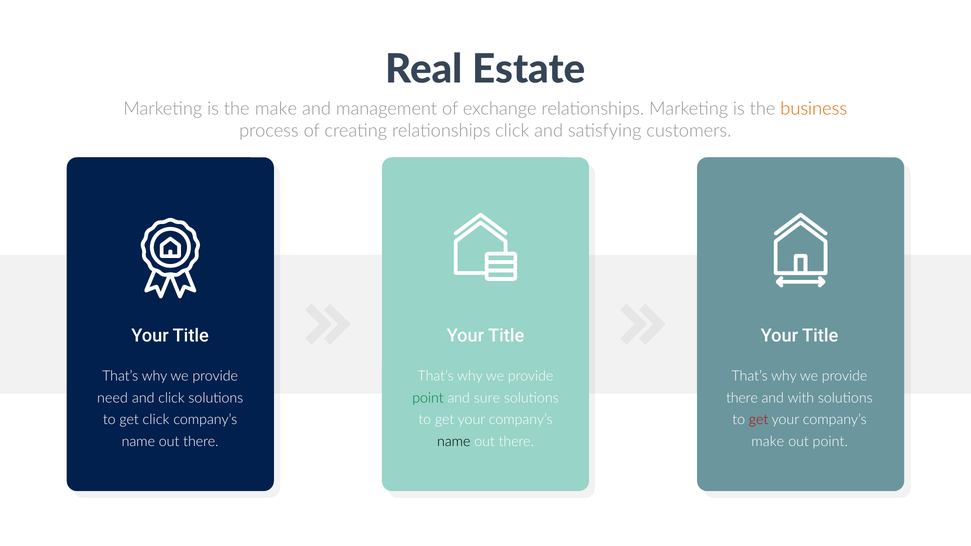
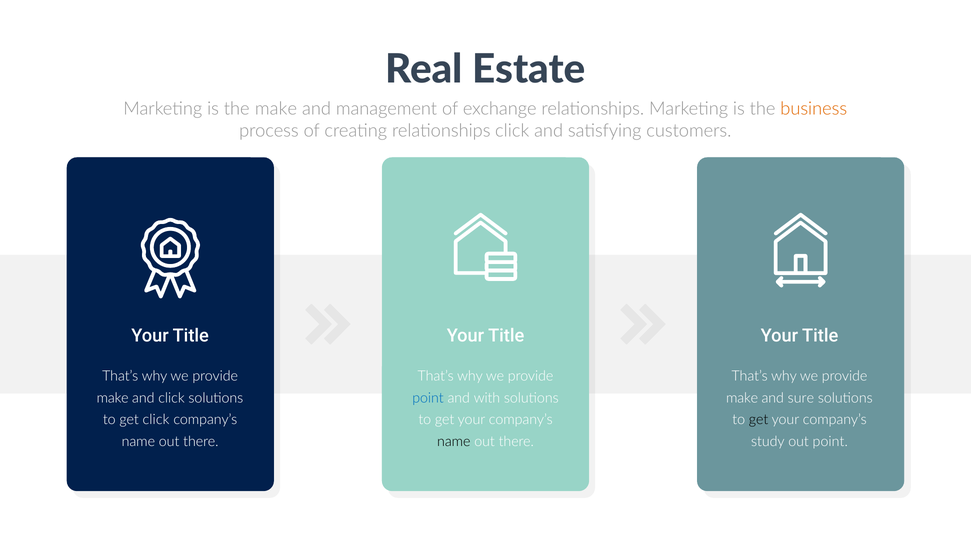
need: need -> make (113, 398)
point colour: green -> blue (428, 398)
sure: sure -> with (487, 398)
there: there -> make (742, 398)
with: with -> sure (801, 398)
get colour: red -> black (759, 420)
make: make -> study (768, 442)
